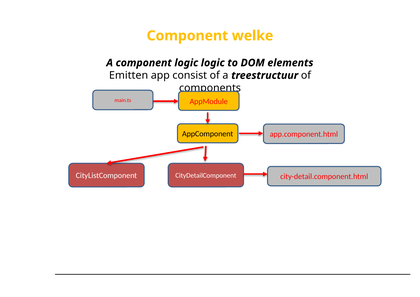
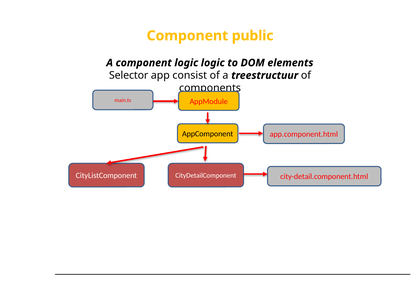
welke: welke -> public (253, 36)
Emitten: Emitten -> Selector (129, 75)
